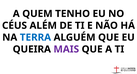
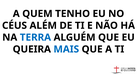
MAIS colour: purple -> blue (66, 50)
